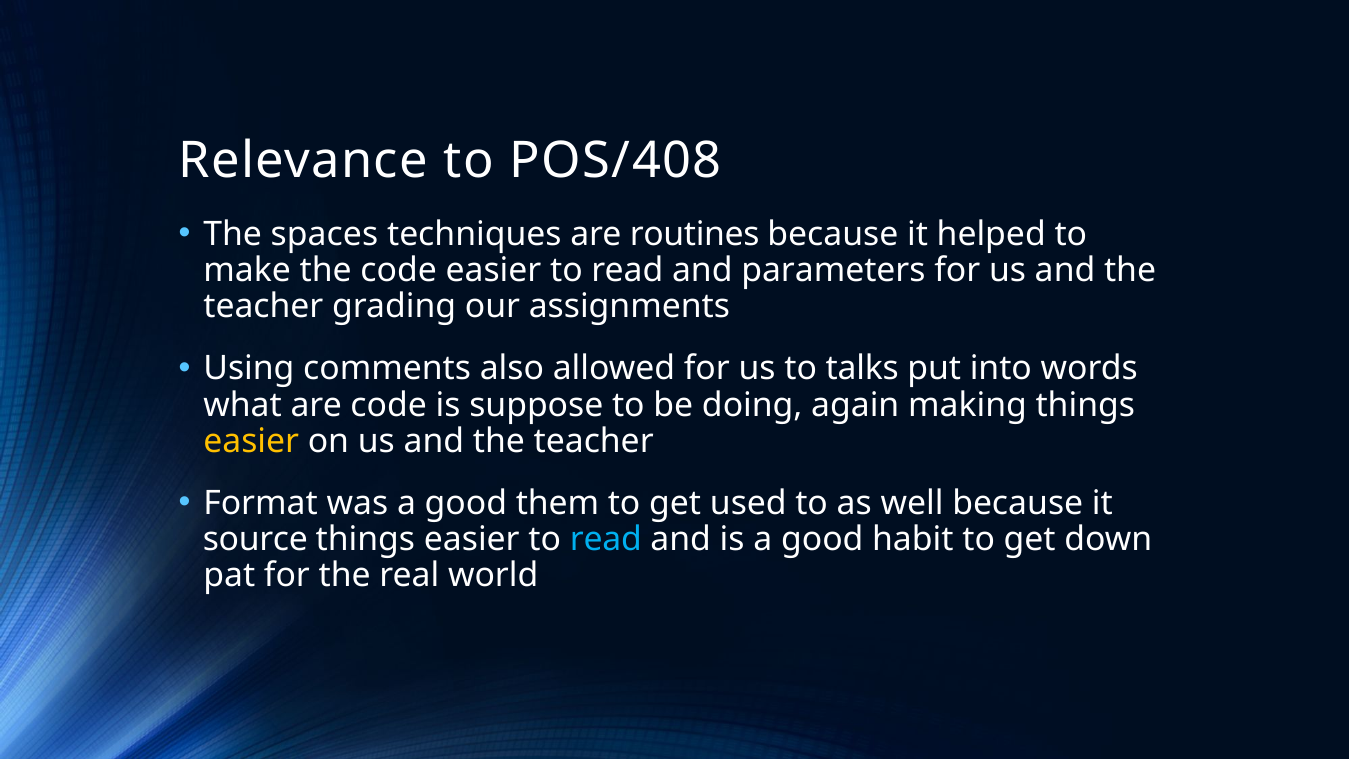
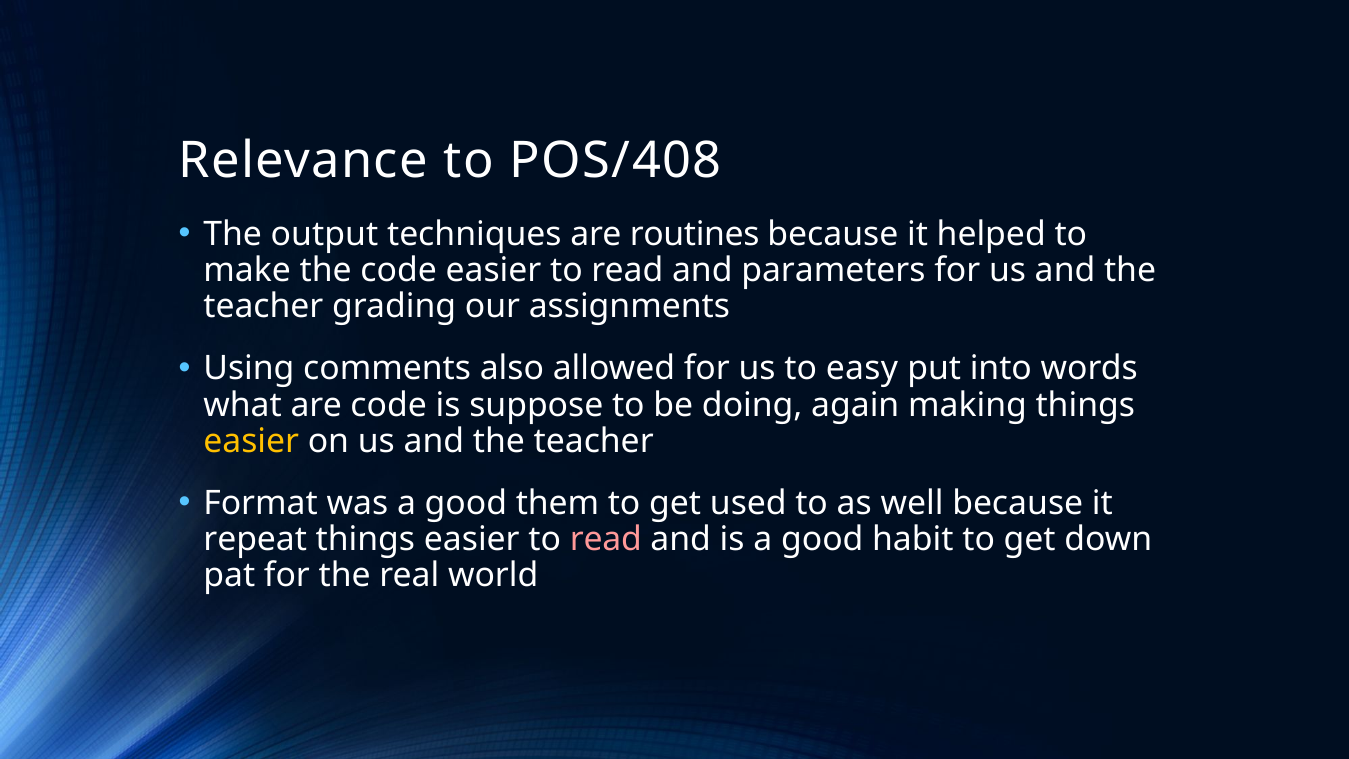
spaces: spaces -> output (324, 234)
talks: talks -> easy (862, 368)
source: source -> repeat (255, 539)
read colour: light blue -> pink (606, 539)
